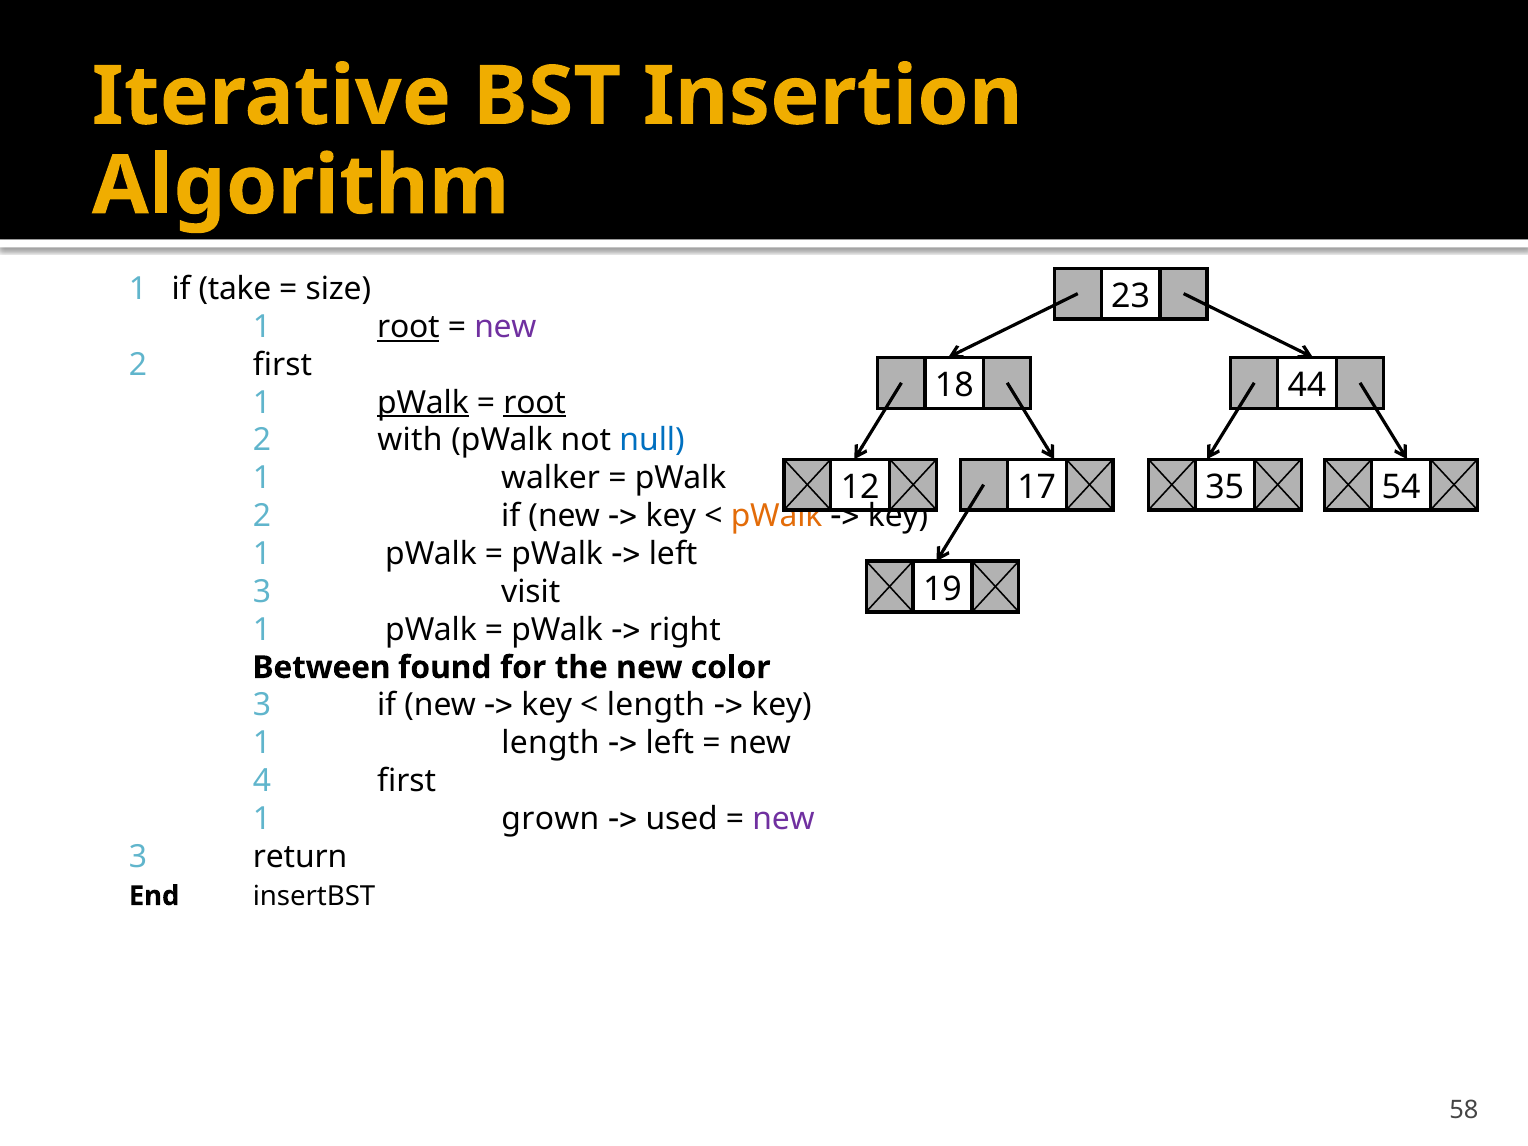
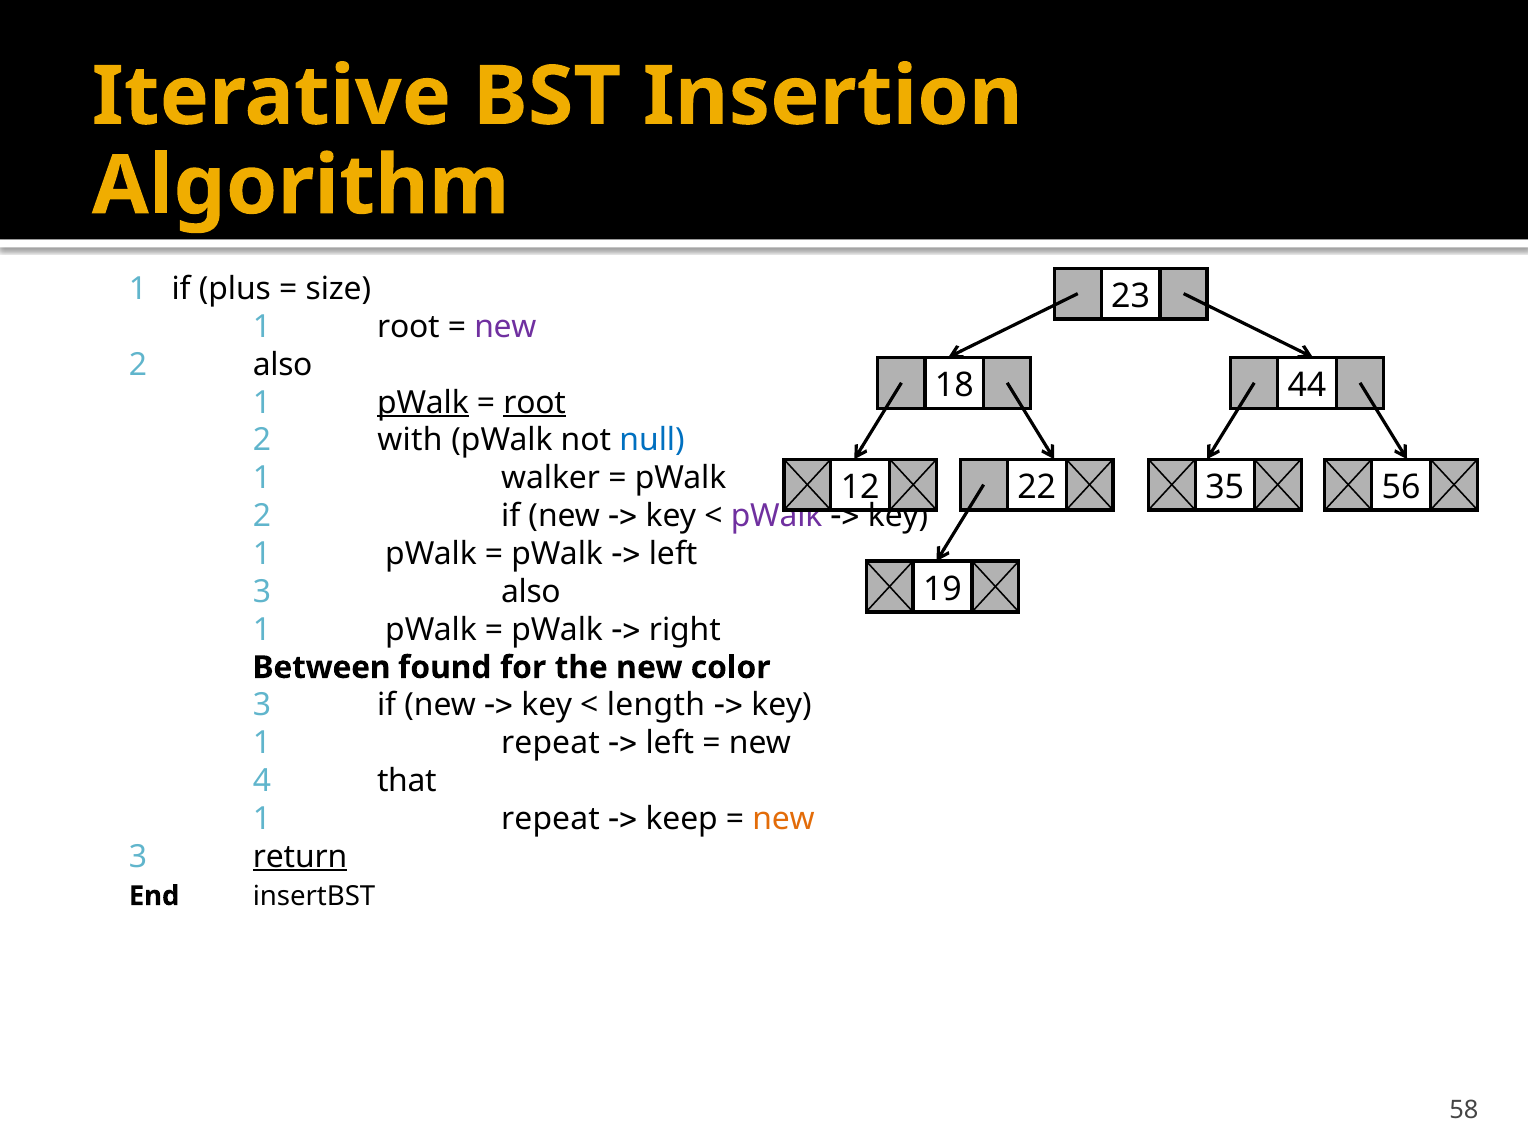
take: take -> plus (235, 289)
root underline: present -> none (408, 327)
2 first: first -> also (283, 365)
17: 17 -> 22 (1037, 487)
54: 54 -> 56 (1401, 487)
pWalk colour: orange -> purple (777, 516)
3 visit: visit -> also (531, 592)
length: length -> repeat (550, 743)
4 first: first -> that (407, 781)
grown: grown -> repeat (550, 819)
used: used -> keep (682, 819)
new colour: purple -> orange (783, 819)
return underline: none -> present (300, 857)
